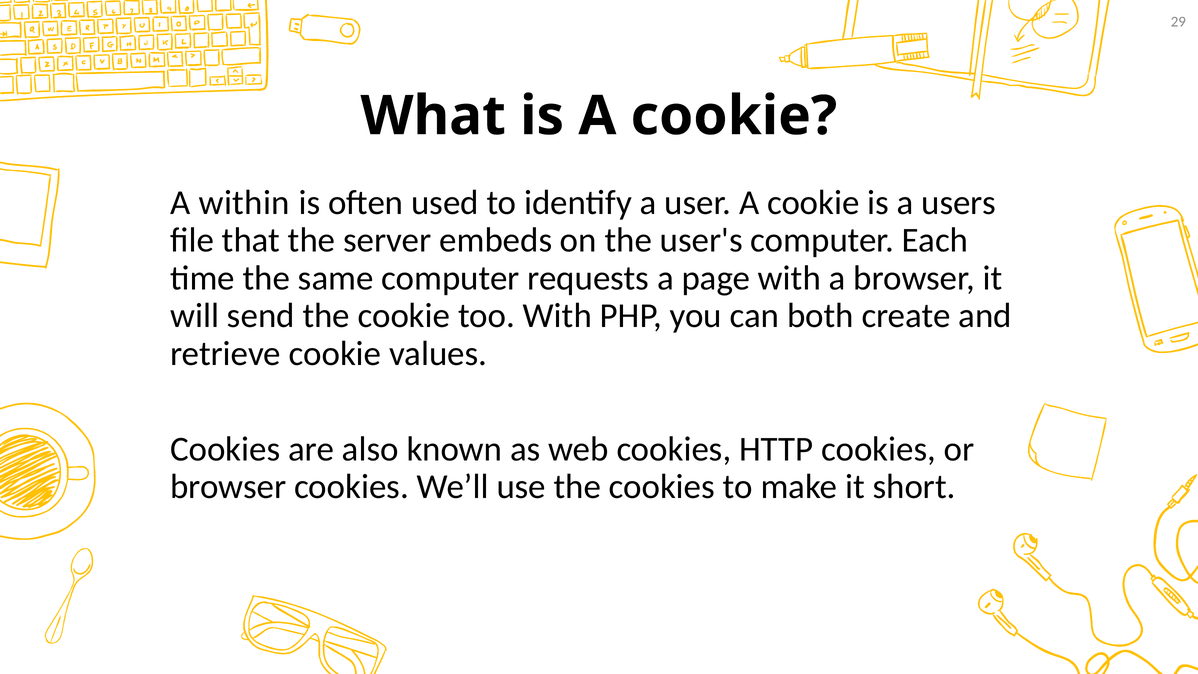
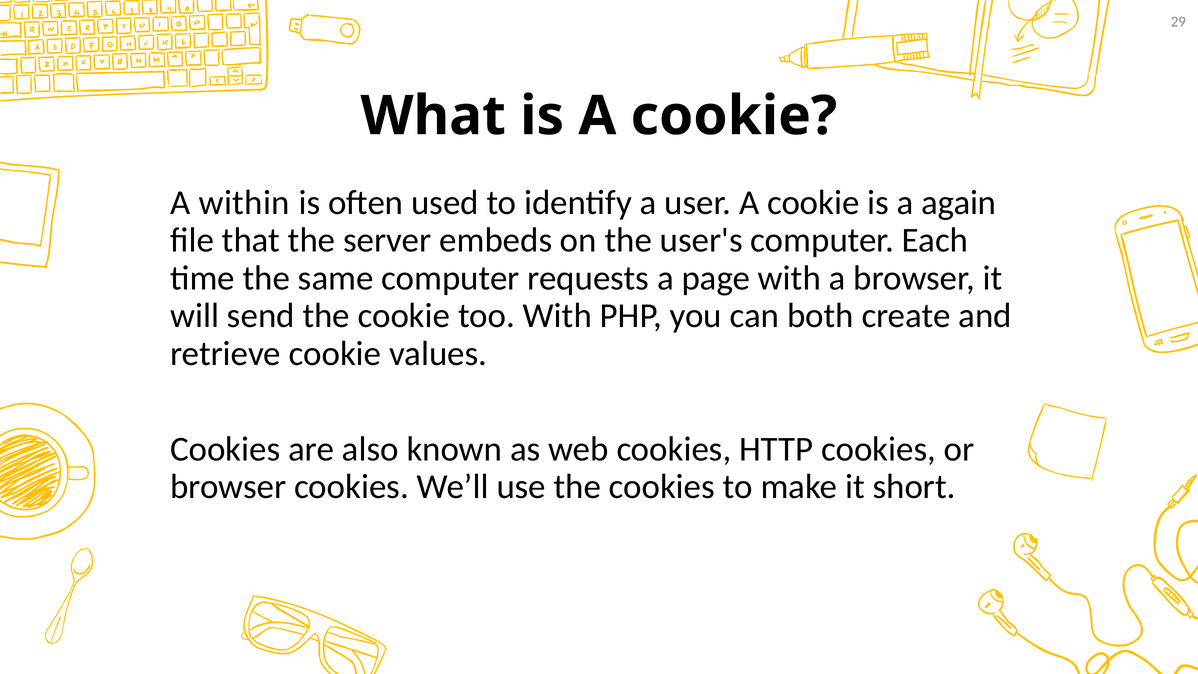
users: users -> again (959, 203)
